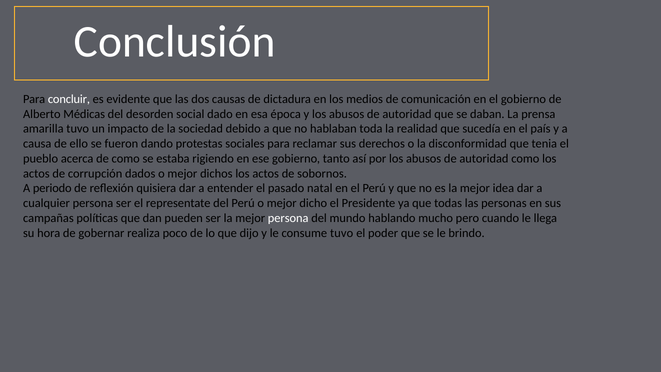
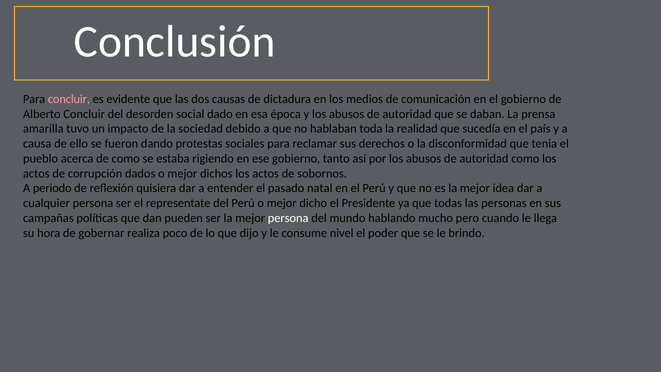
concluir colour: white -> pink (69, 99)
Alberto Médicas: Médicas -> Concluir (84, 114)
consume tuvo: tuvo -> nivel (342, 233)
